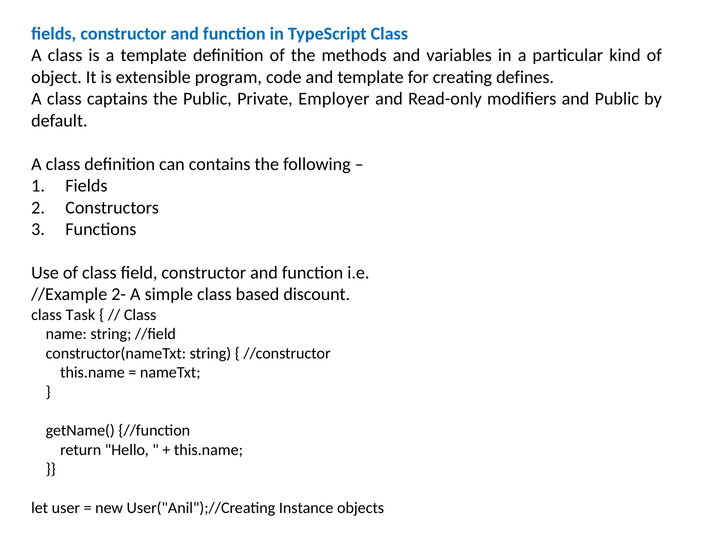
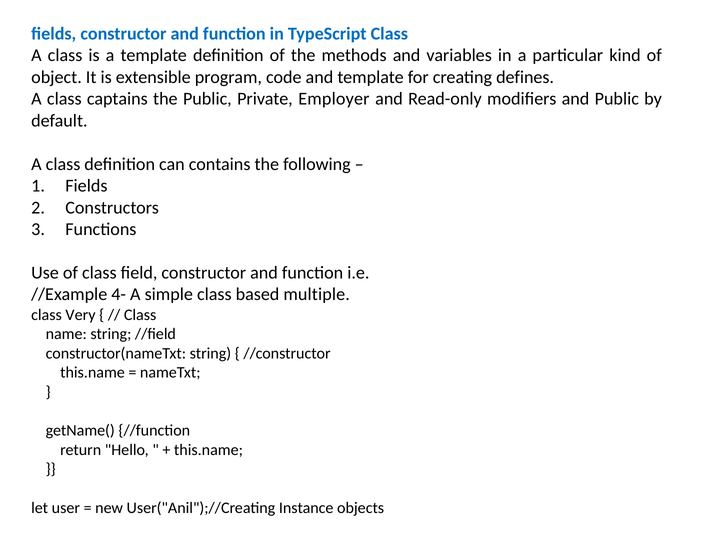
2-: 2- -> 4- (119, 294)
discount: discount -> multiple (317, 294)
Task: Task -> Very (81, 315)
